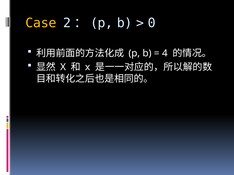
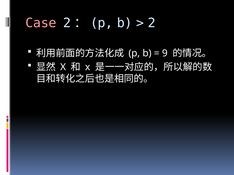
Case colour: yellow -> pink (41, 23)
0: 0 -> 2 (152, 23)
4: 4 -> 9 (165, 53)
